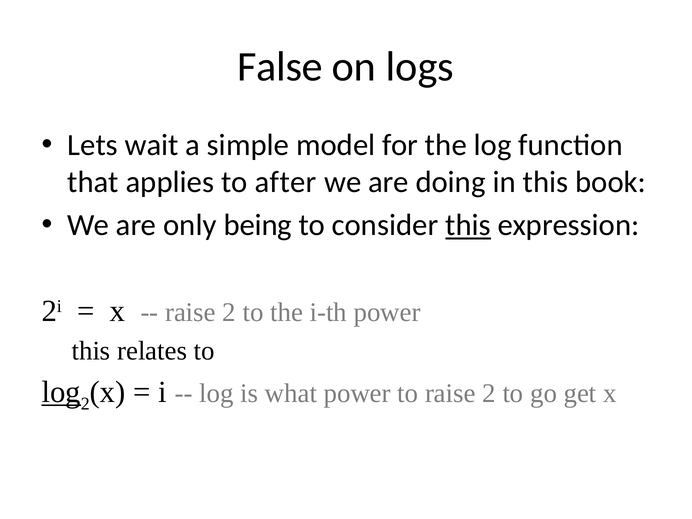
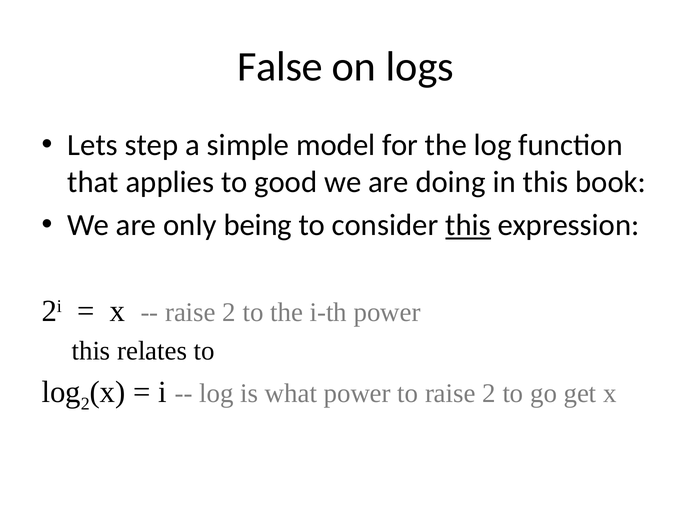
wait: wait -> step (152, 145)
after: after -> good (286, 182)
log underline: present -> none (61, 392)
